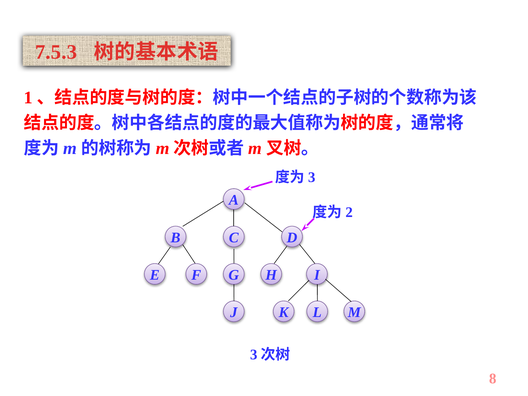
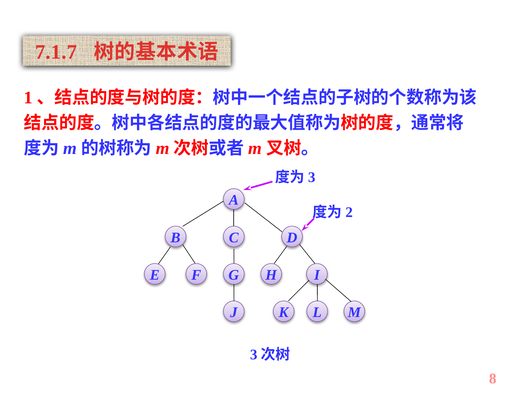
7.5.3: 7.5.3 -> 7.1.7 (56, 52)
